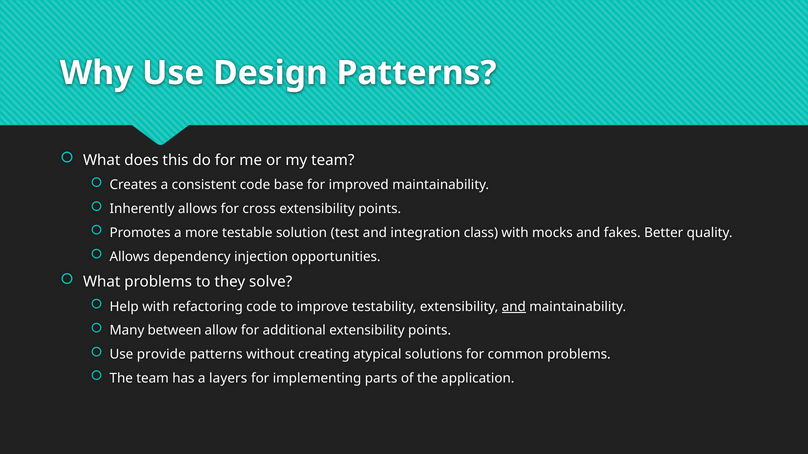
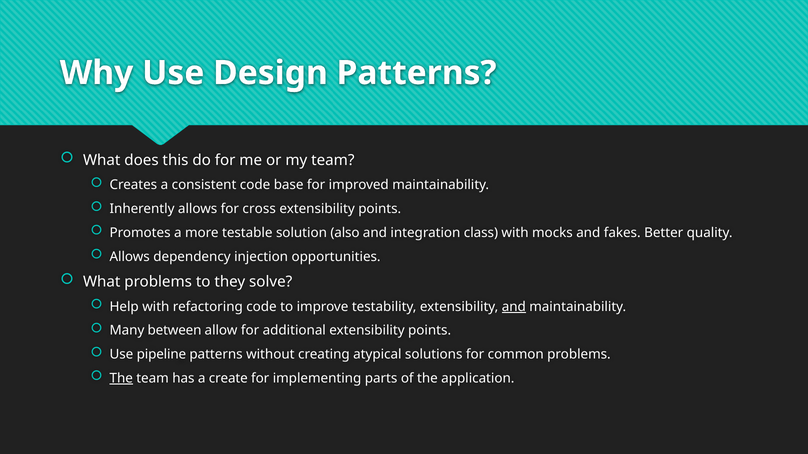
test: test -> also (345, 233)
provide: provide -> pipeline (161, 355)
The underline: none -> present (121, 379)
layers: layers -> create (228, 379)
